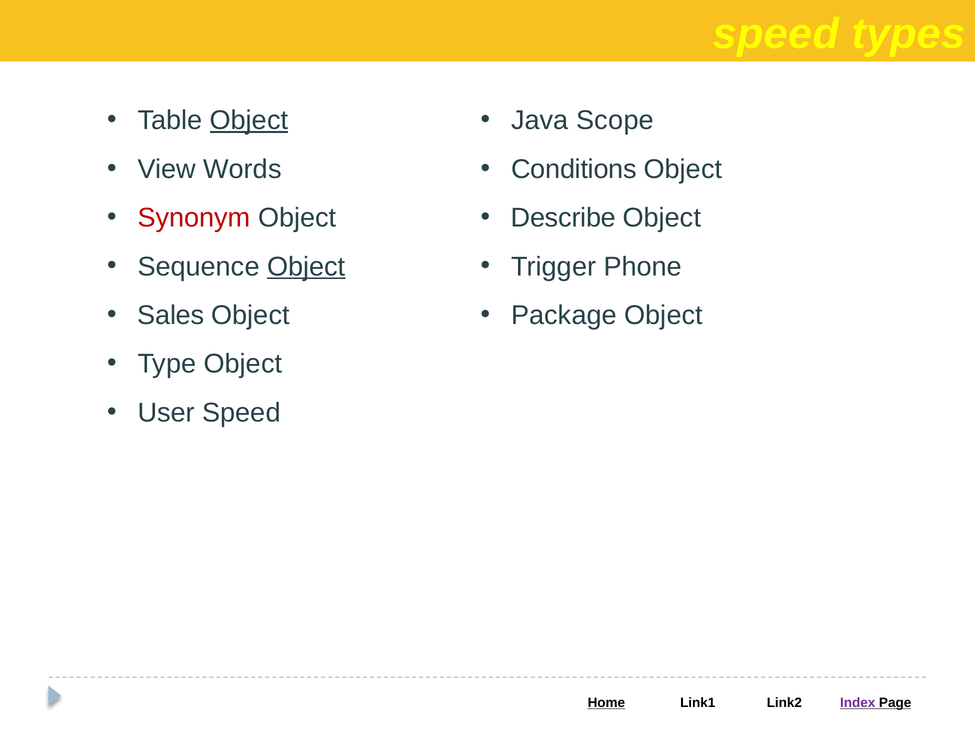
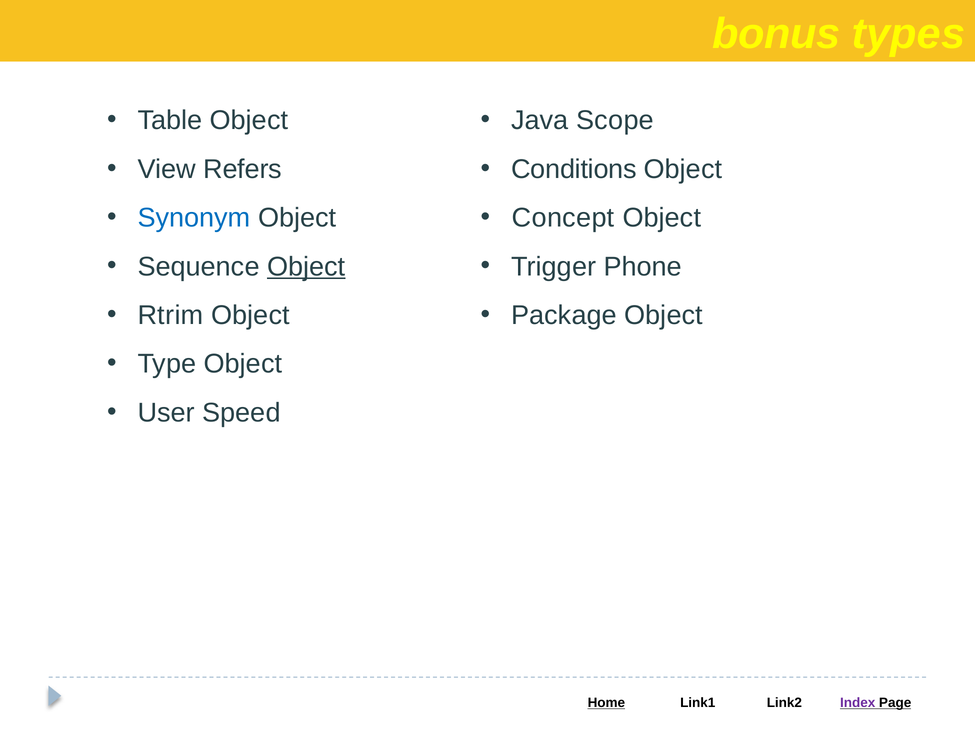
speed: speed -> bonus (776, 34)
Object underline: present -> none (249, 120)
Words: Words -> Refers (243, 169)
Synonym colour: red -> blue (194, 218)
Describe: Describe -> Concept (563, 218)
Sales: Sales -> Rtrim (171, 315)
